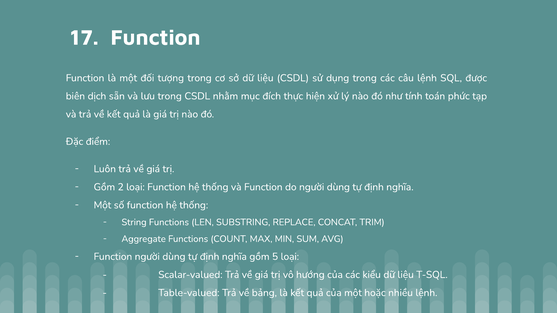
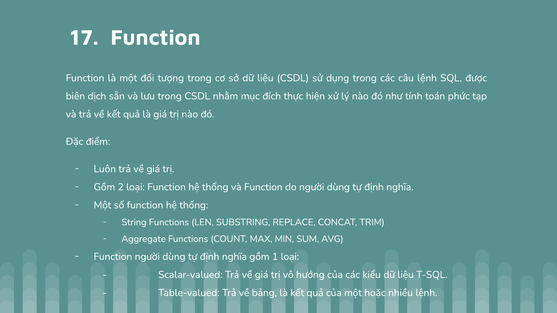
5: 5 -> 1 (275, 257)
